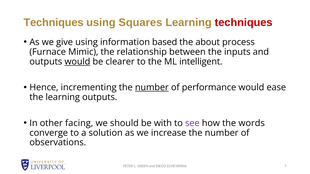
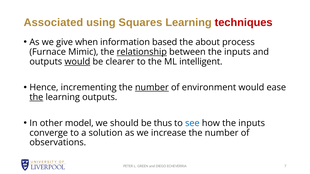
Techniques: Techniques -> Associated (53, 23)
give using: using -> when (87, 42)
relationship underline: none -> present (142, 52)
performance: performance -> environment (209, 88)
the underline: none -> present (36, 97)
facing: facing -> model (79, 123)
with: with -> thus (163, 123)
see colour: purple -> blue (192, 123)
how the words: words -> inputs (252, 123)
